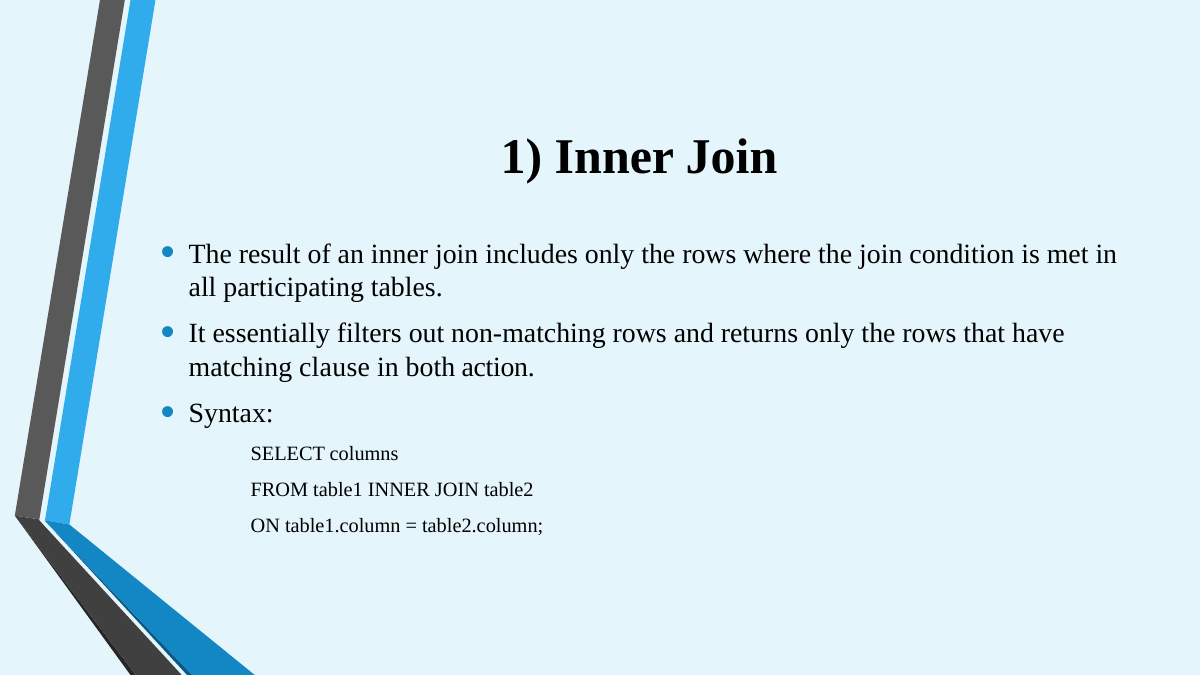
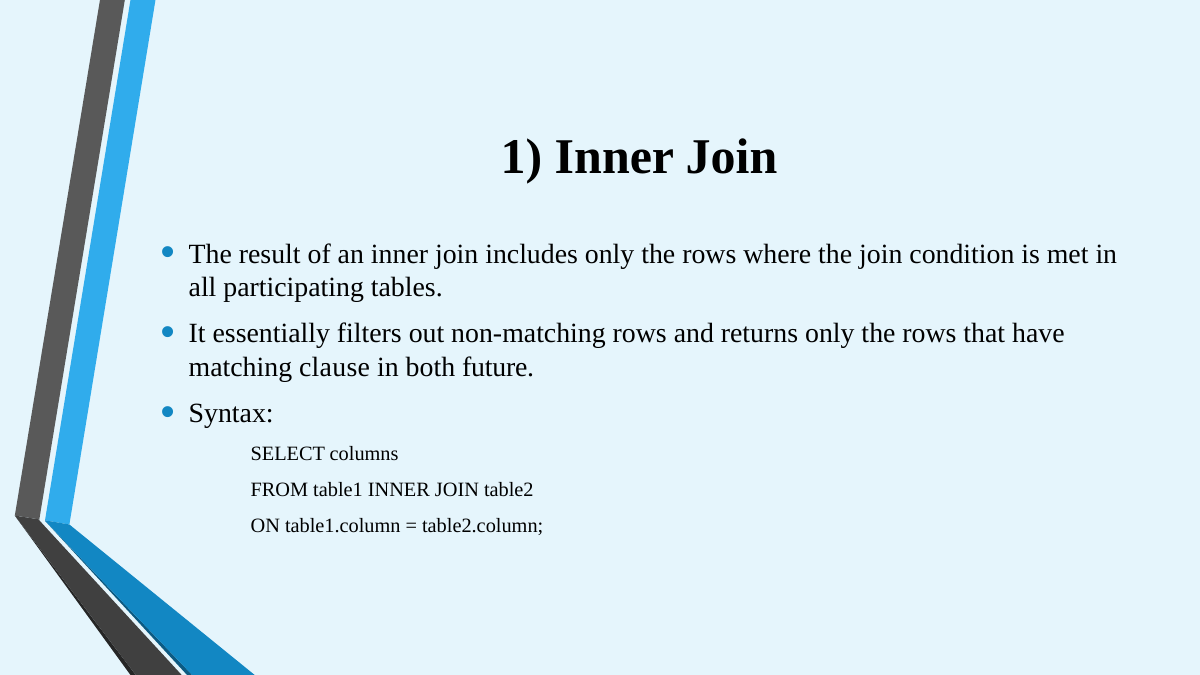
action: action -> future (498, 367)
